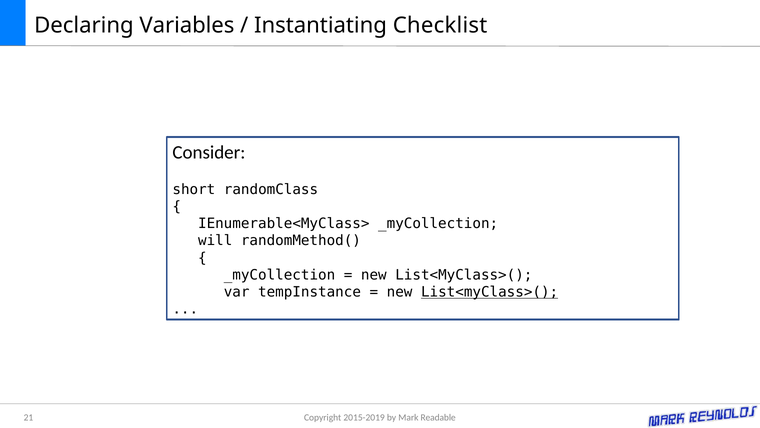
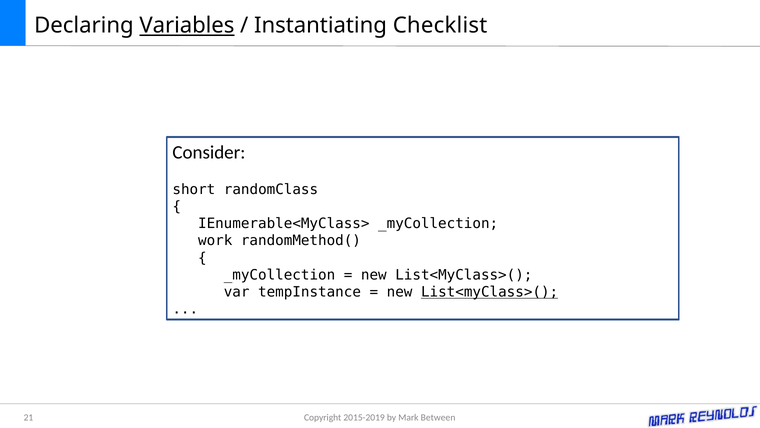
Variables underline: none -> present (187, 26)
will: will -> work (215, 241)
Readable: Readable -> Between (438, 417)
